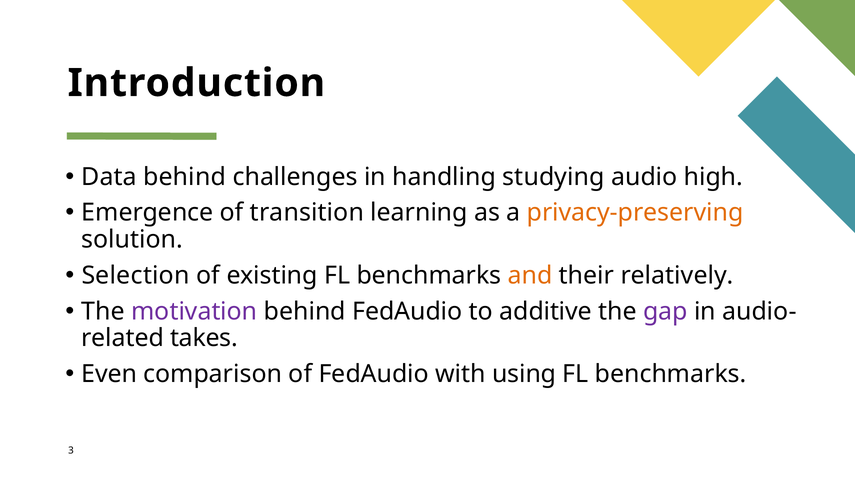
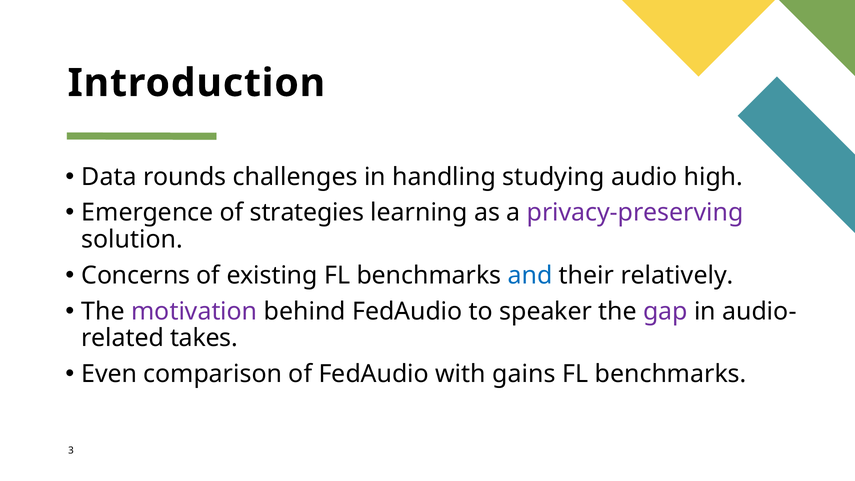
Data behind: behind -> rounds (185, 177)
transition: transition -> strategies (307, 213)
privacy-preserving colour: orange -> purple (635, 213)
Selection: Selection -> Concerns (136, 275)
and colour: orange -> blue (530, 275)
additive: additive -> speaker (546, 311)
using: using -> gains (524, 374)
